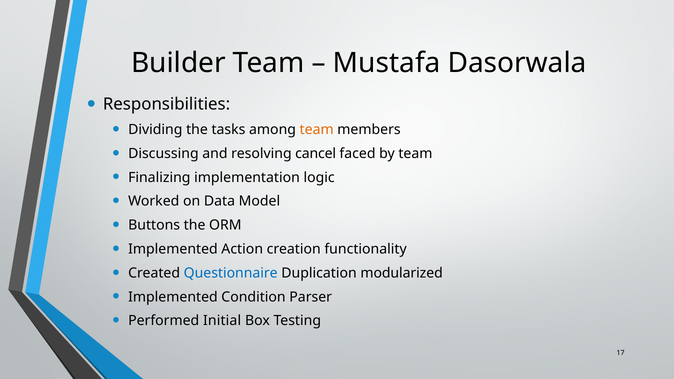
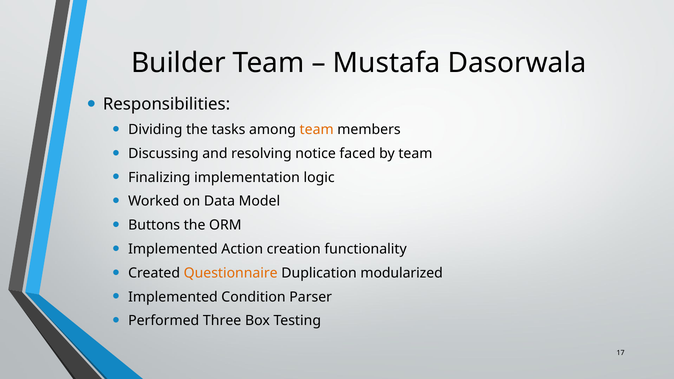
cancel: cancel -> notice (316, 154)
Questionnaire colour: blue -> orange (231, 273)
Initial: Initial -> Three (222, 321)
